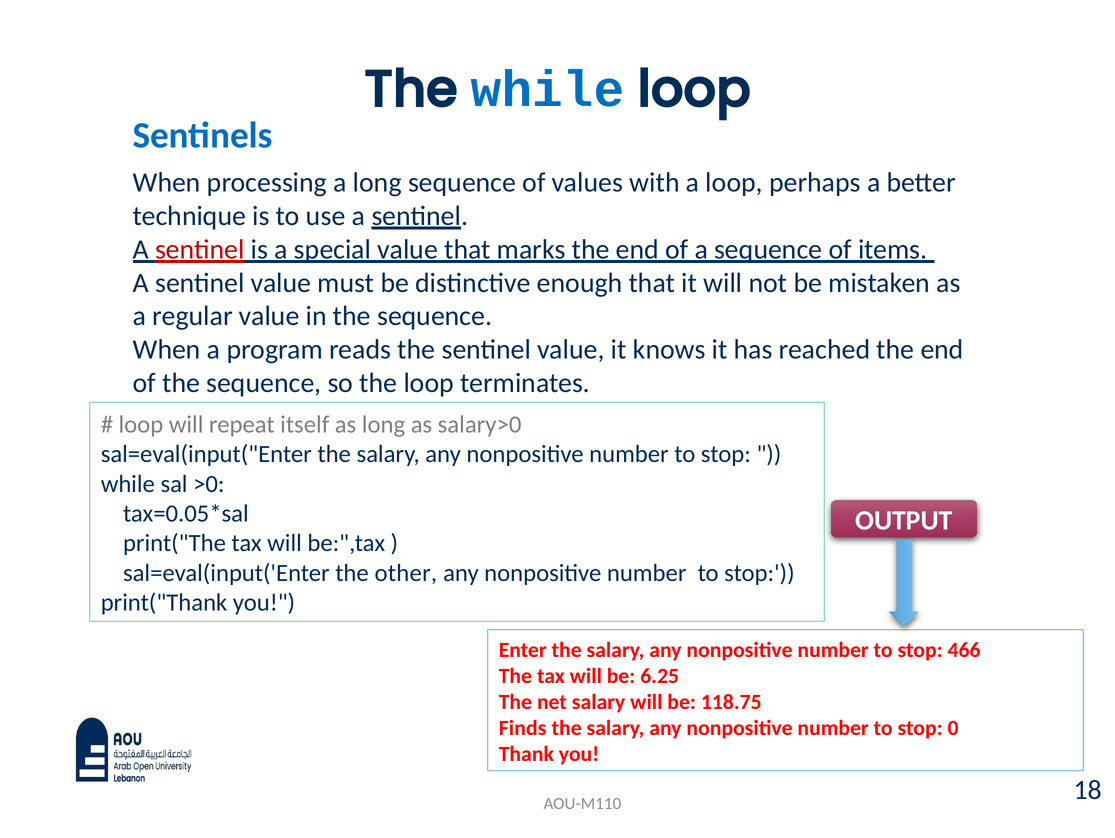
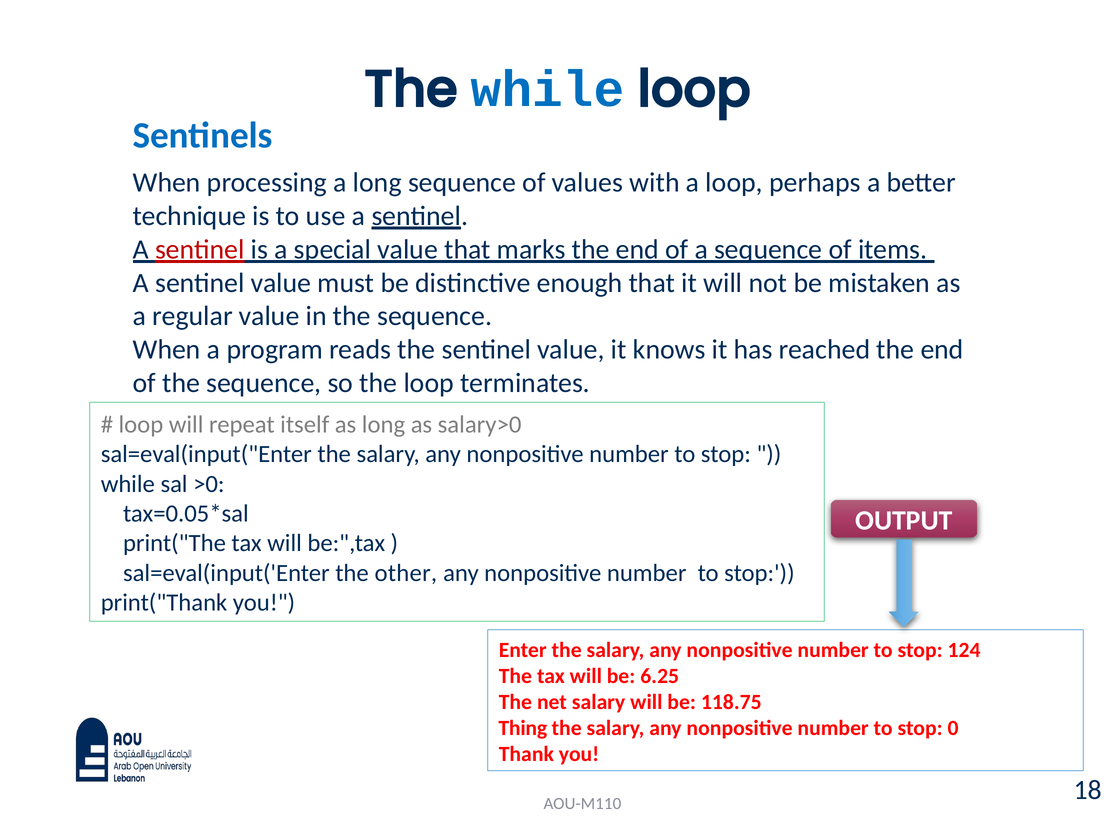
466: 466 -> 124 (964, 650)
Finds: Finds -> Thing (523, 728)
